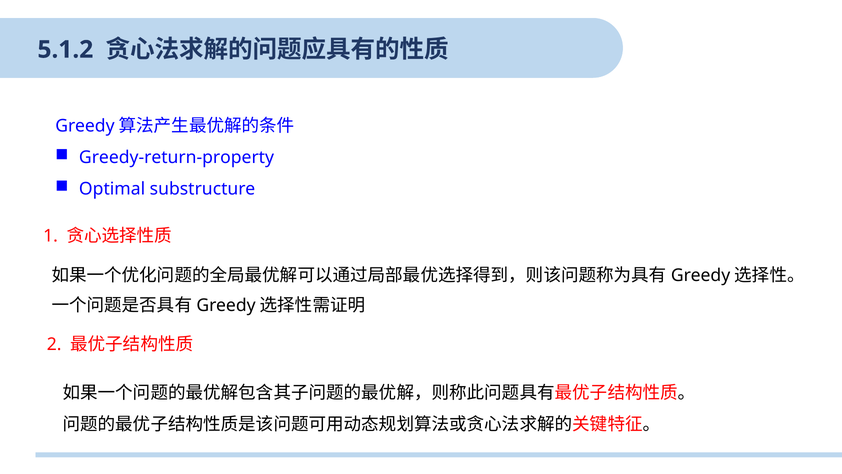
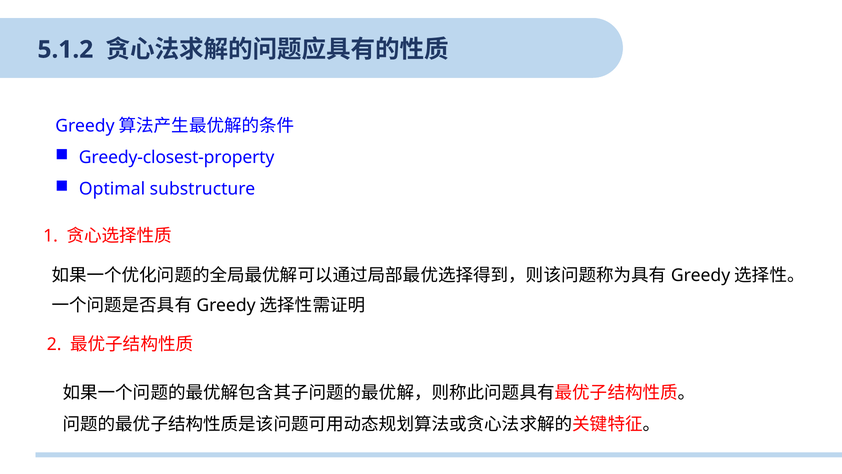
Greedy-return-property: Greedy-return-property -> Greedy-closest-property (177, 157)
